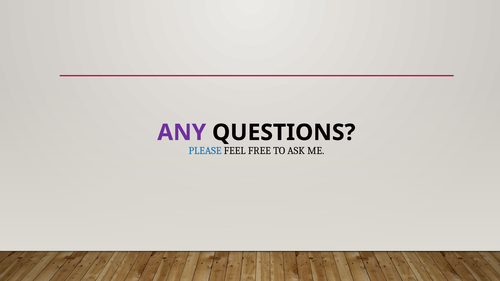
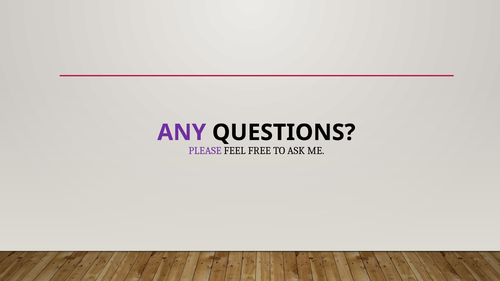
PLEASE colour: blue -> purple (205, 151)
